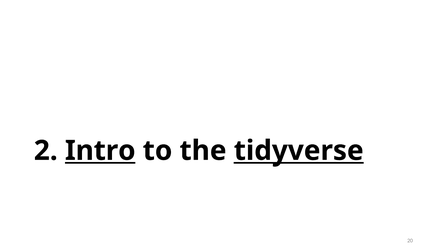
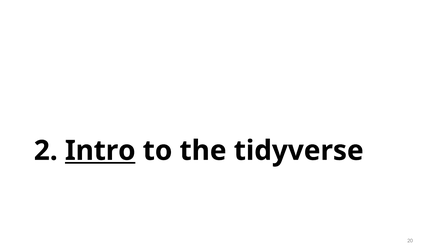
tidyverse underline: present -> none (299, 150)
